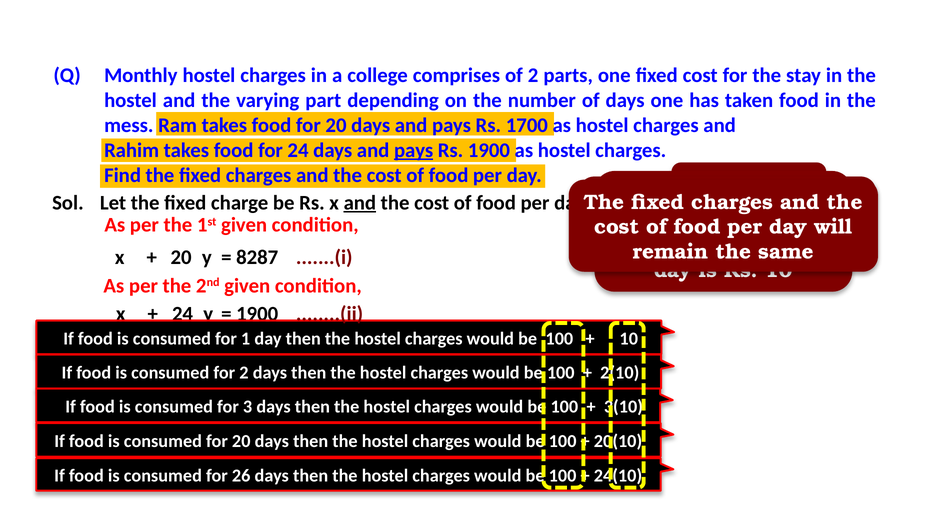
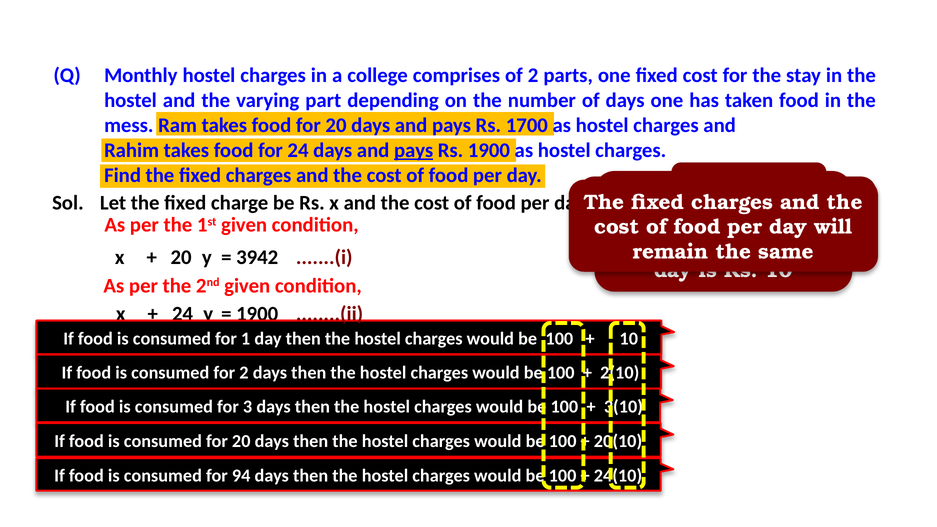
and underline: present -> none (360, 203)
8287: 8287 -> 3942 (257, 258)
26: 26 -> 94 (241, 476)
